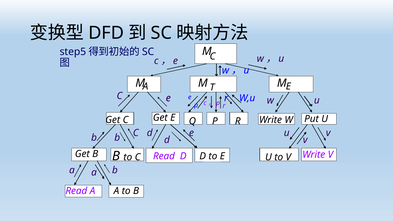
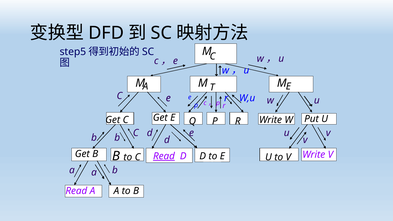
Read underline: none -> present (164, 156)
